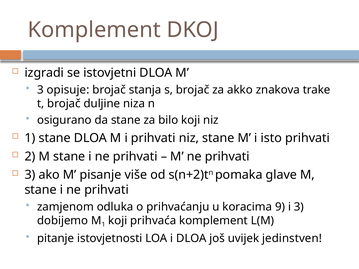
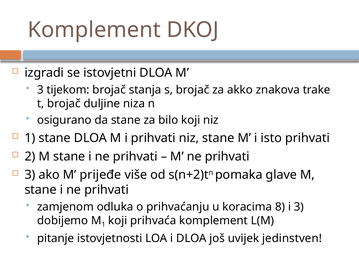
opisuje: opisuje -> tijekom (68, 90)
pisanje: pisanje -> prijeđe (100, 175)
9: 9 -> 8 (280, 207)
